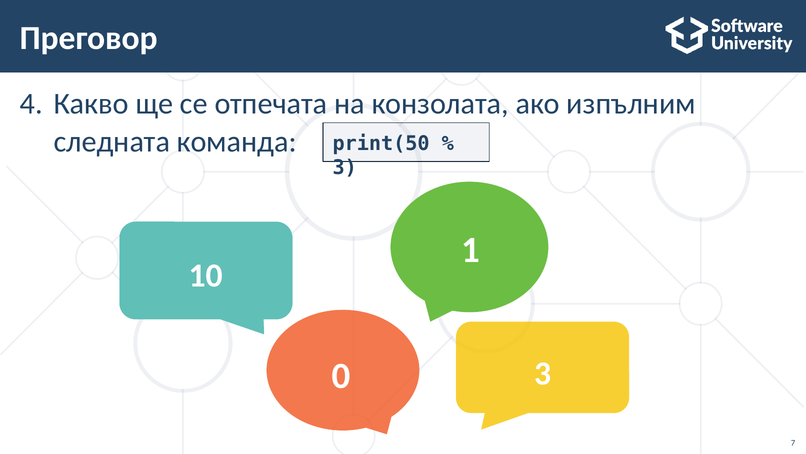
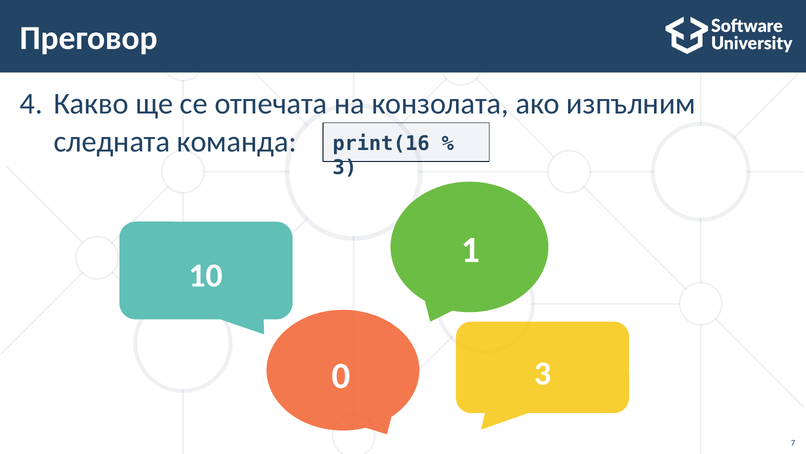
print(50: print(50 -> print(16 (381, 143)
